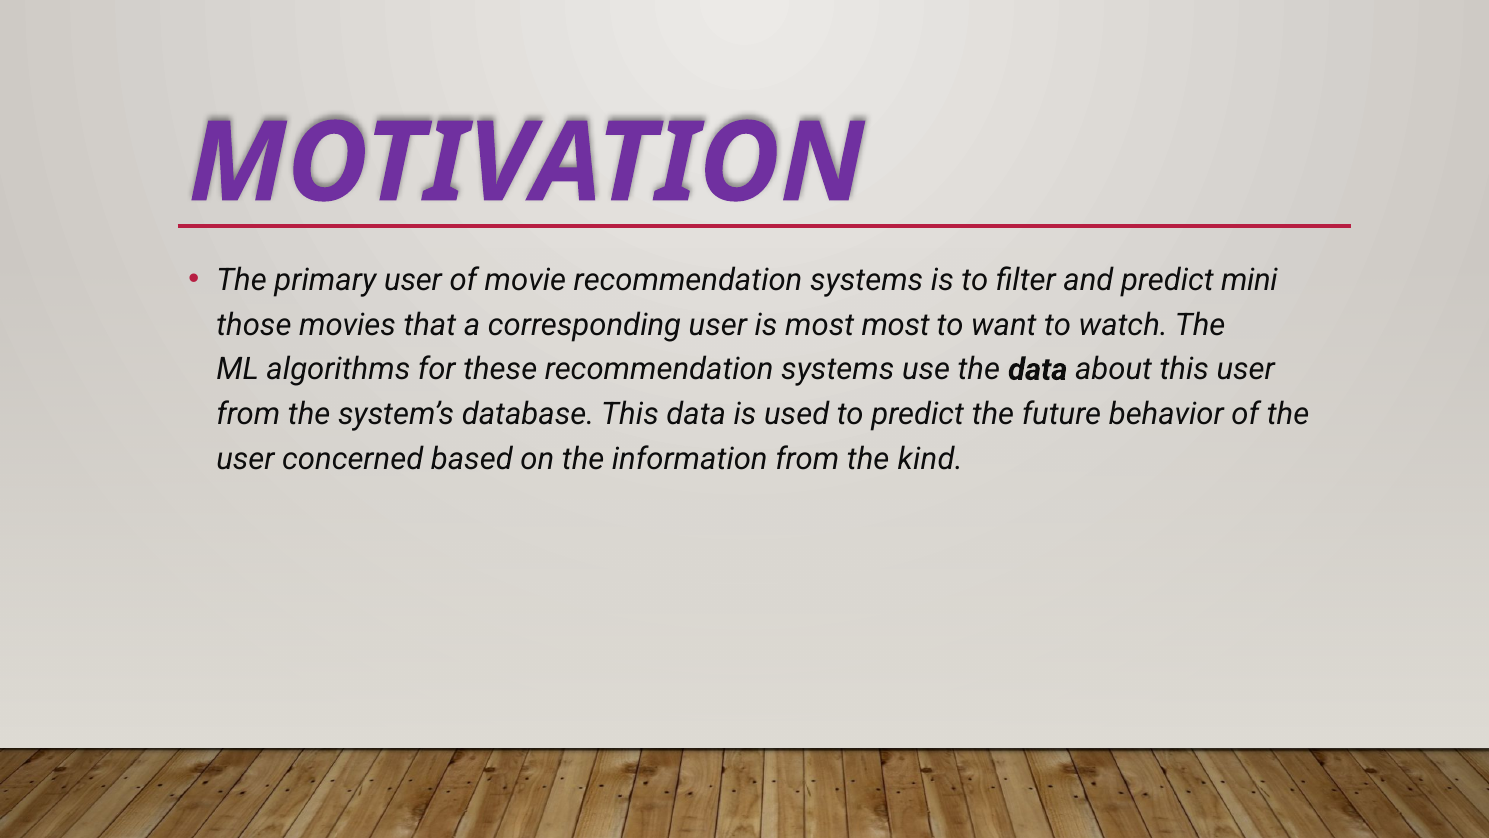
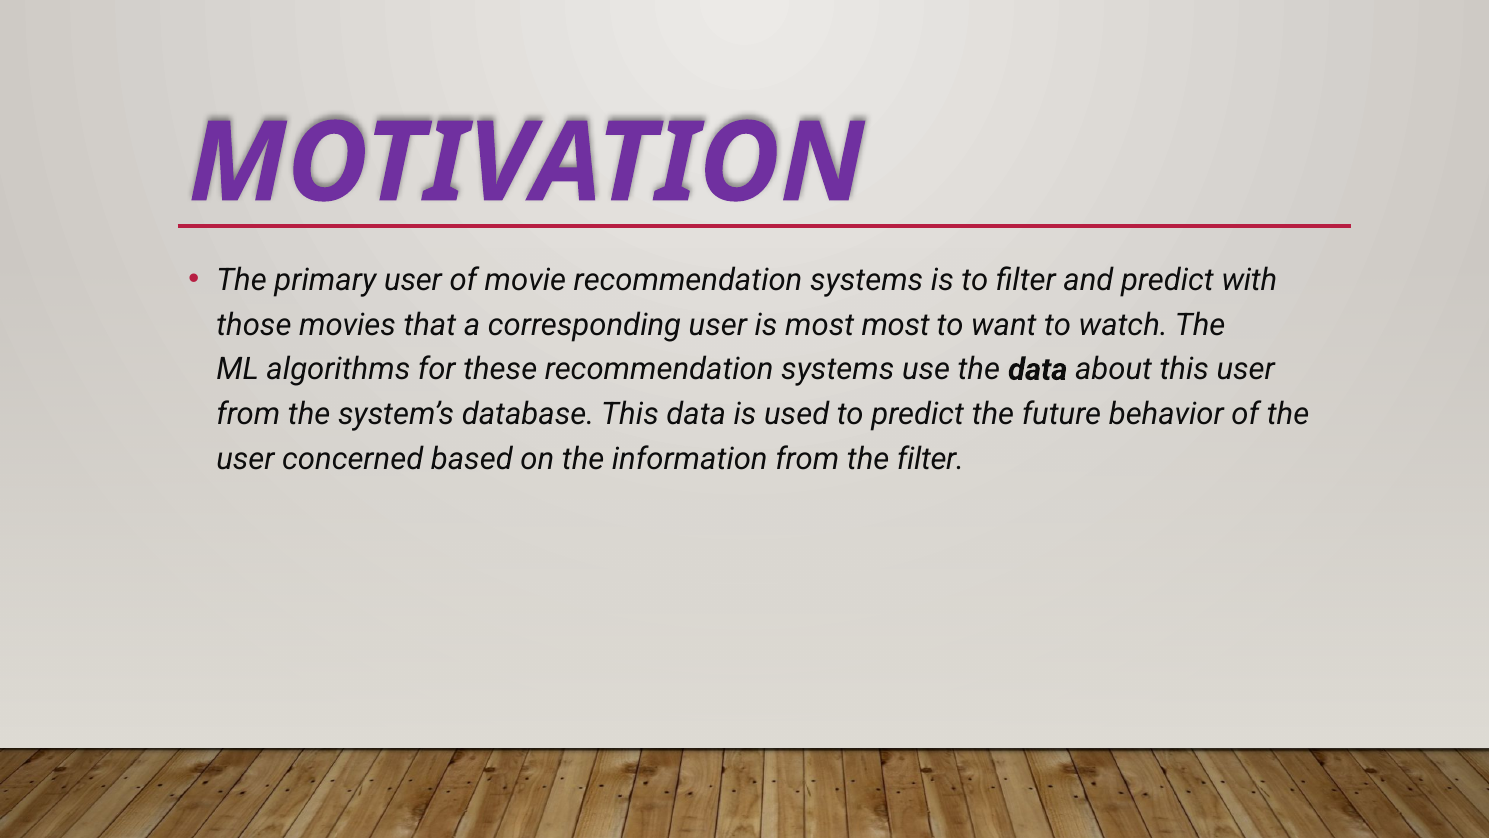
mini: mini -> with (1249, 280)
the kind: kind -> filter (930, 459)
